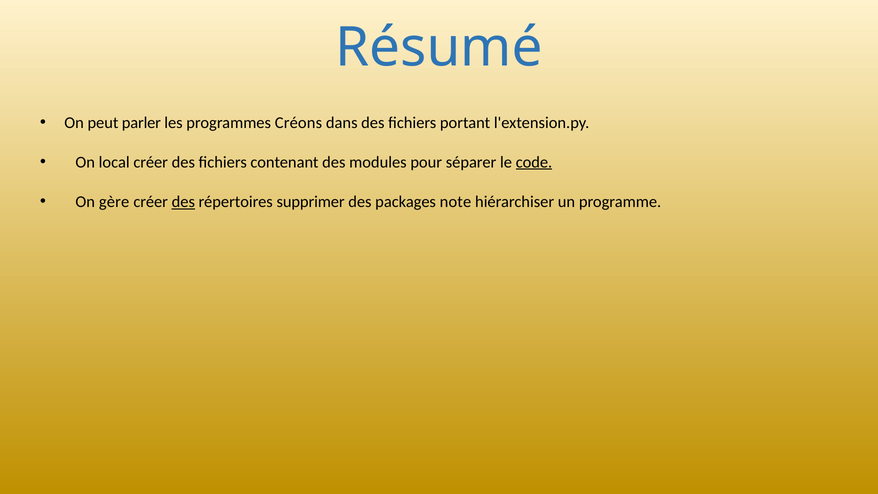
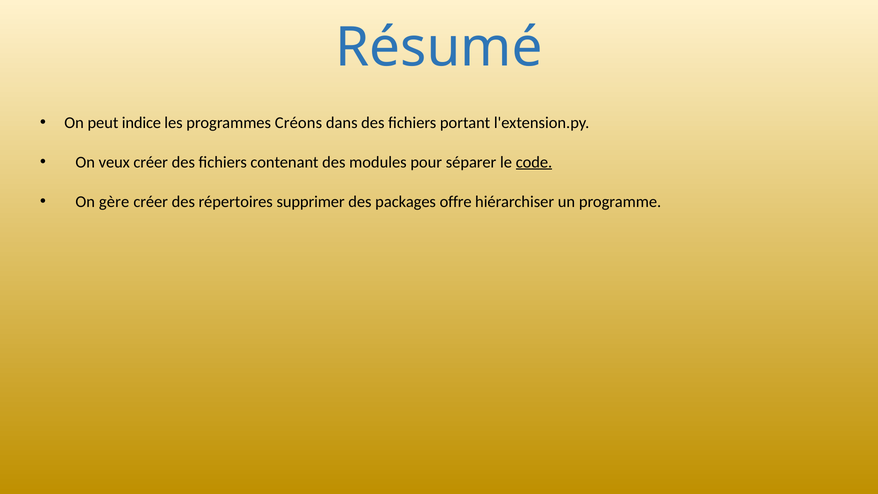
parler: parler -> indice (141, 123)
local: local -> veux (114, 162)
des underline: present -> none (183, 202)
note: note -> offre (456, 202)
